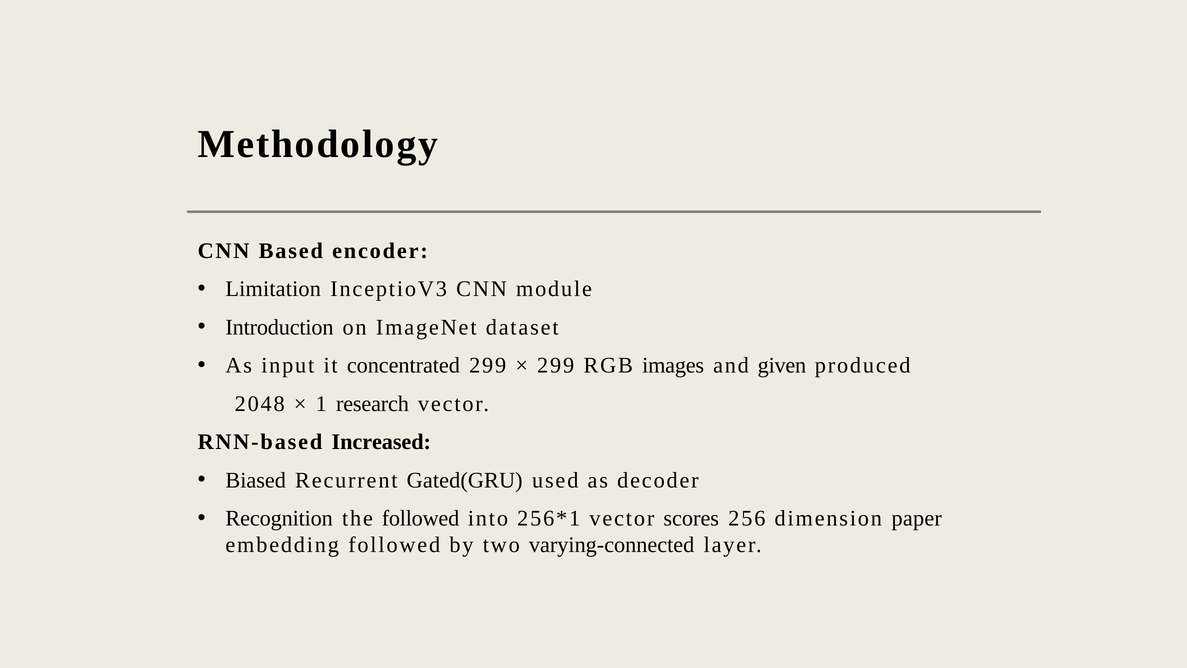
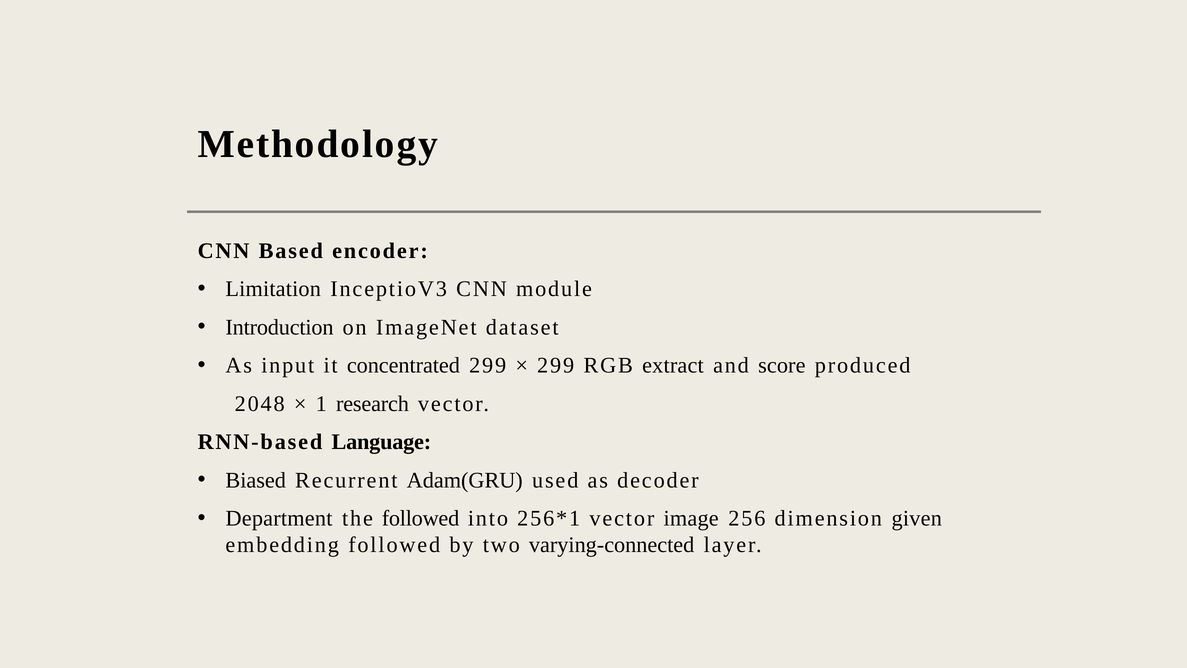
images: images -> extract (673, 365)
given: given -> score (782, 365)
Increased: Increased -> Language (381, 442)
Gated(GRU: Gated(GRU -> Adam(GRU (465, 480)
Recognition: Recognition -> Department (279, 518)
scores: scores -> image (691, 518)
paper: paper -> given (917, 518)
